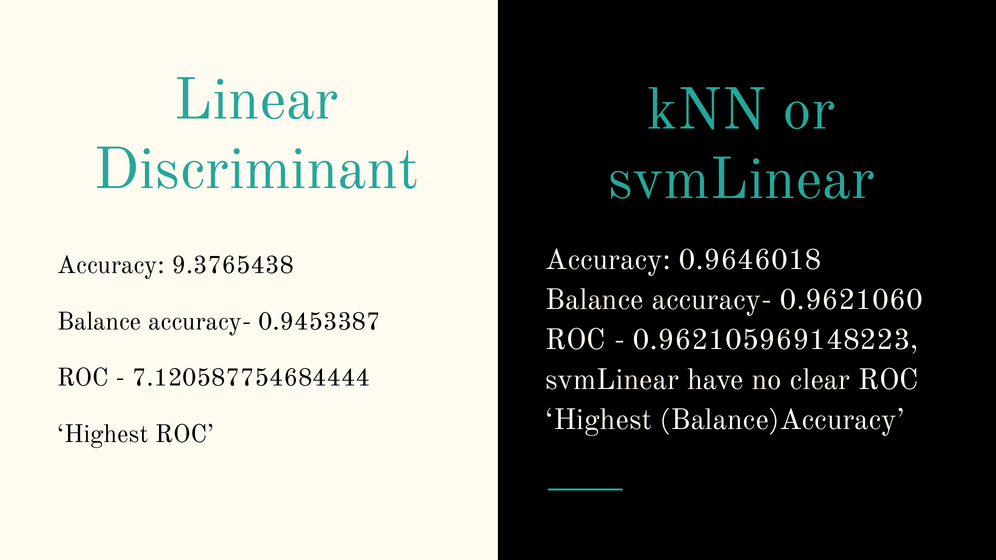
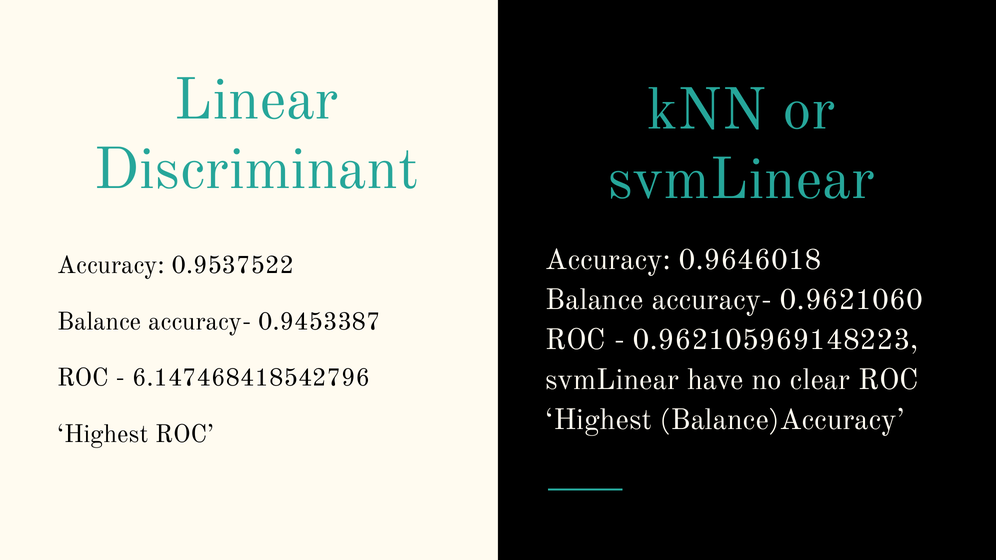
9.3765438: 9.3765438 -> 0.9537522 (233, 265)
7.120587754684444: 7.120587754684444 -> 6.147468418542796 (251, 378)
